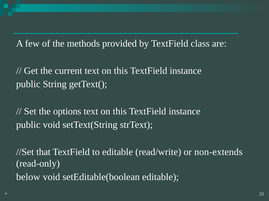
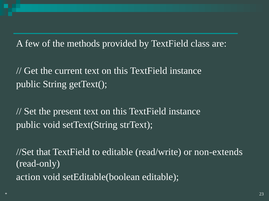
options: options -> present (67, 112)
below: below -> action (28, 178)
